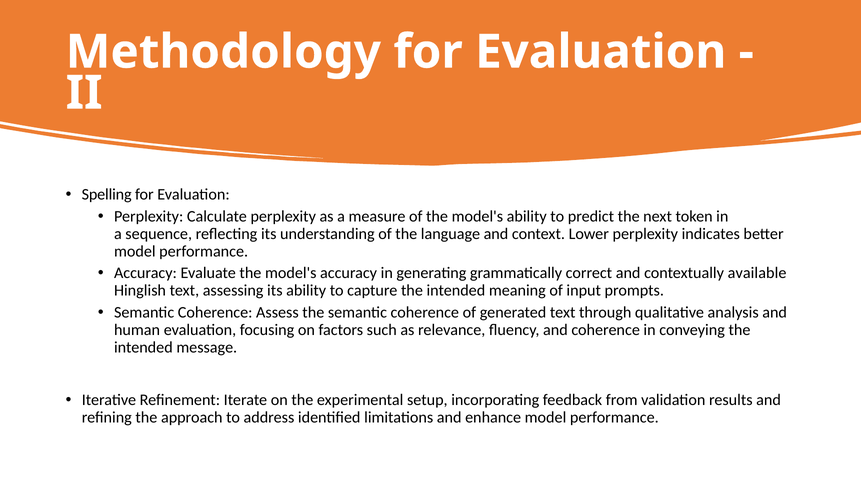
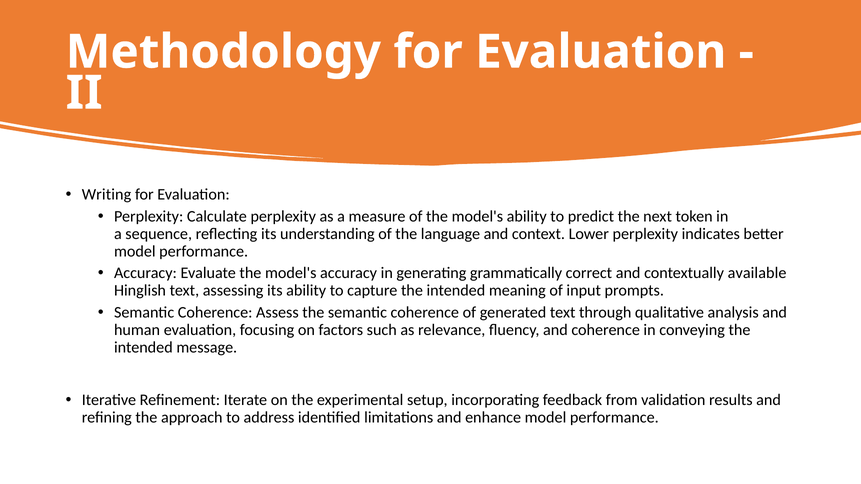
Spelling: Spelling -> Writing (107, 195)
